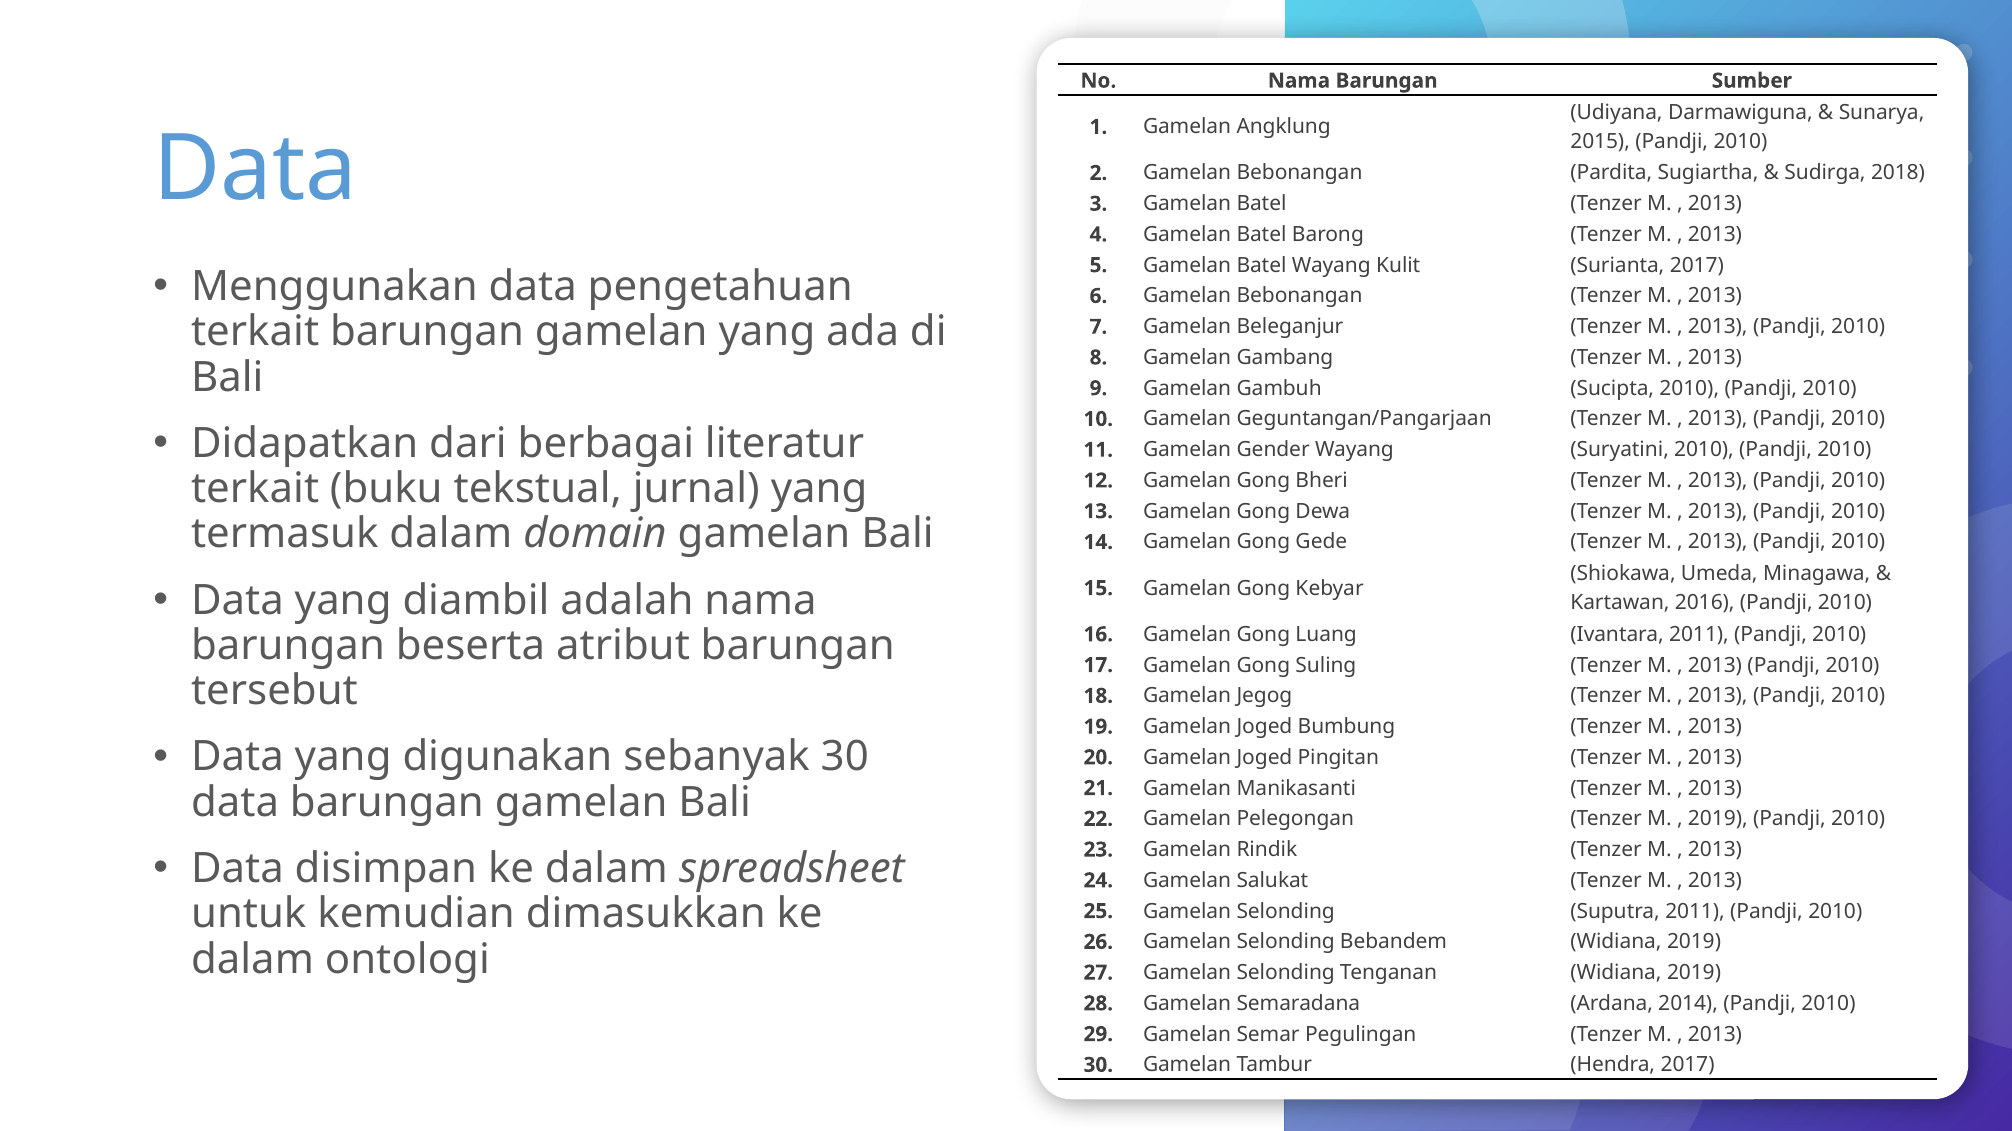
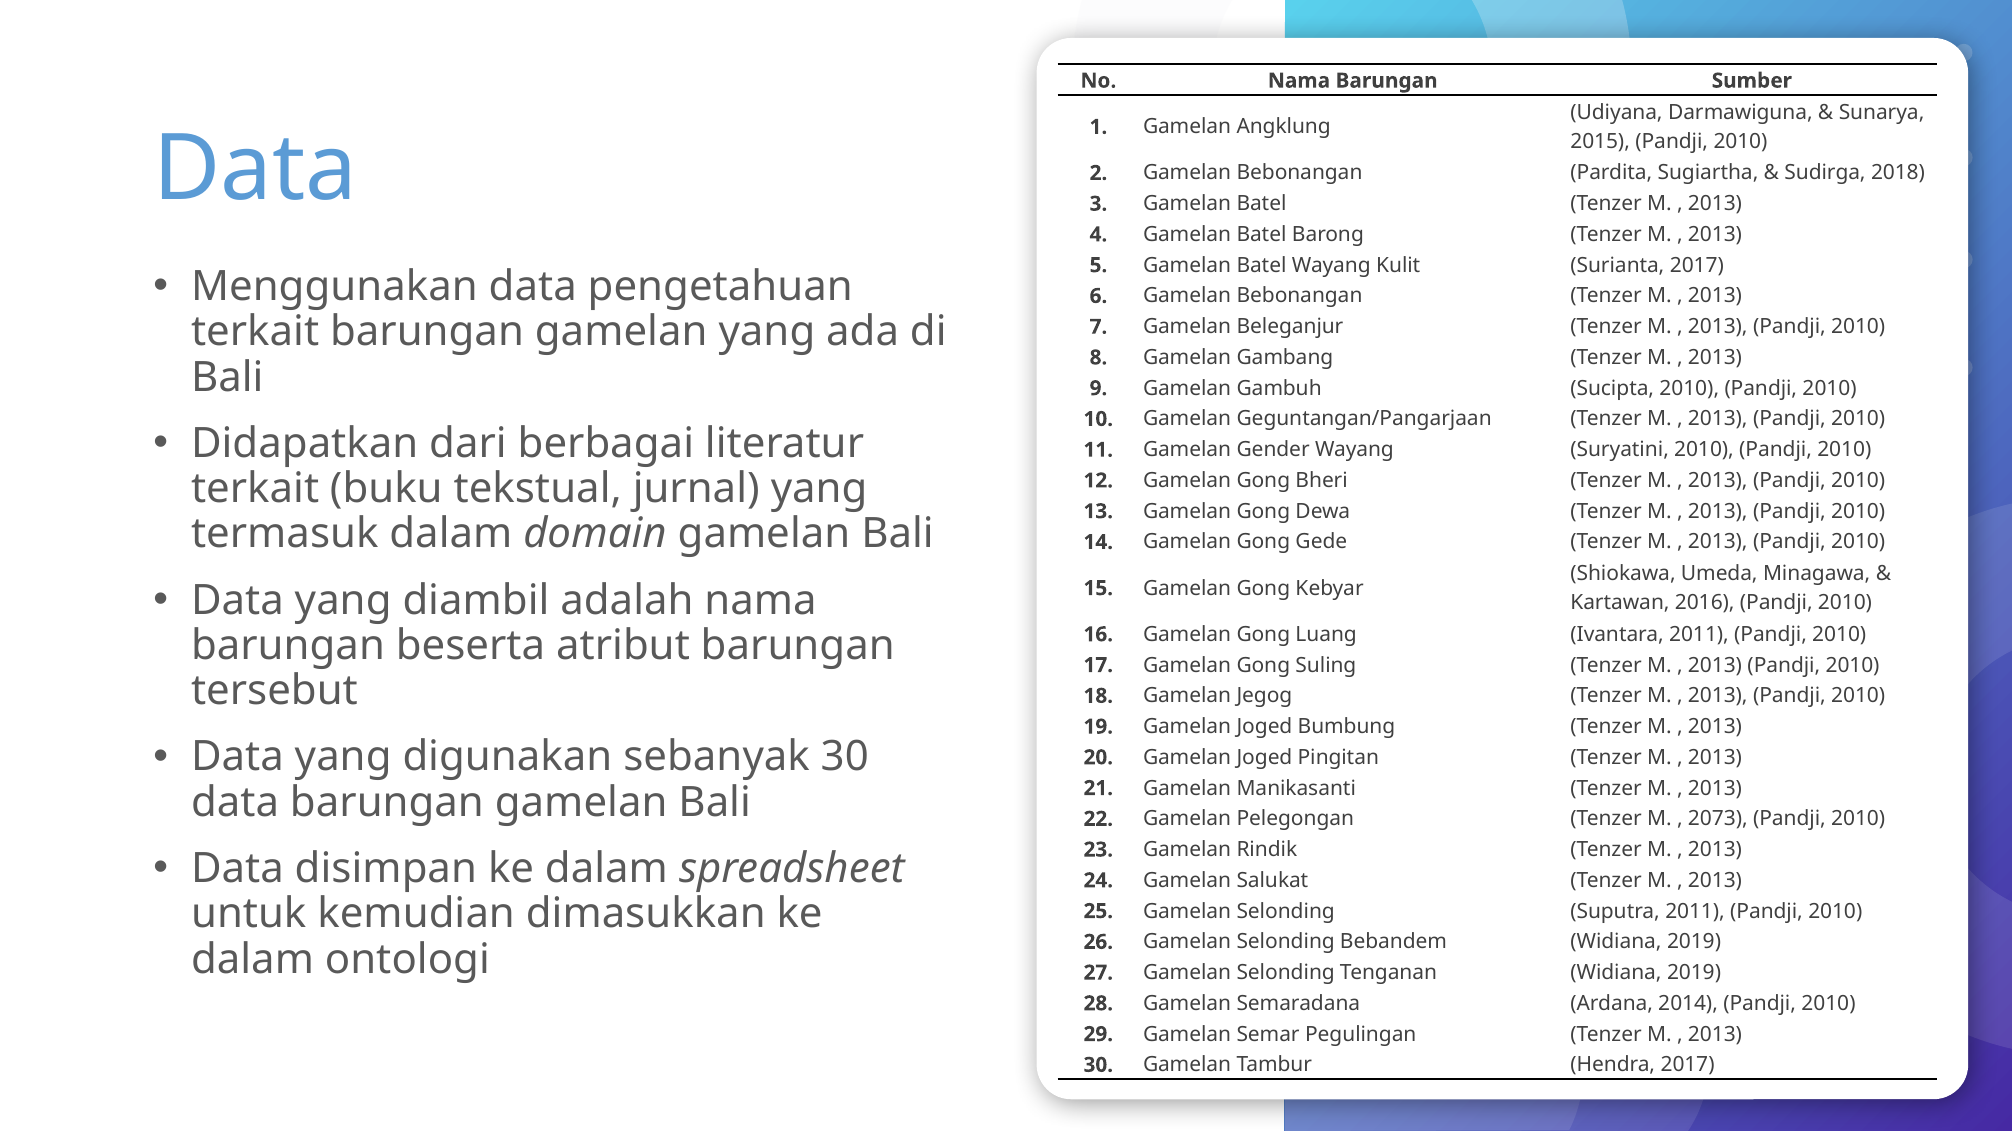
2019: 2019 -> 2073 (1718, 819)
